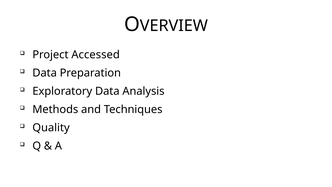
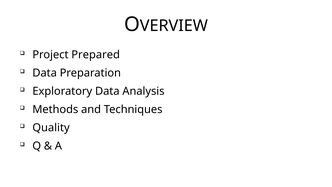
Accessed: Accessed -> Prepared (96, 55)
